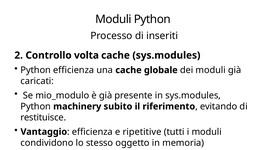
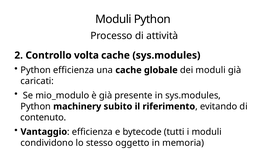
inseriti: inseriti -> attività (162, 36)
restituisce: restituisce -> contenuto (43, 117)
ripetitive: ripetitive -> bytecode (142, 131)
